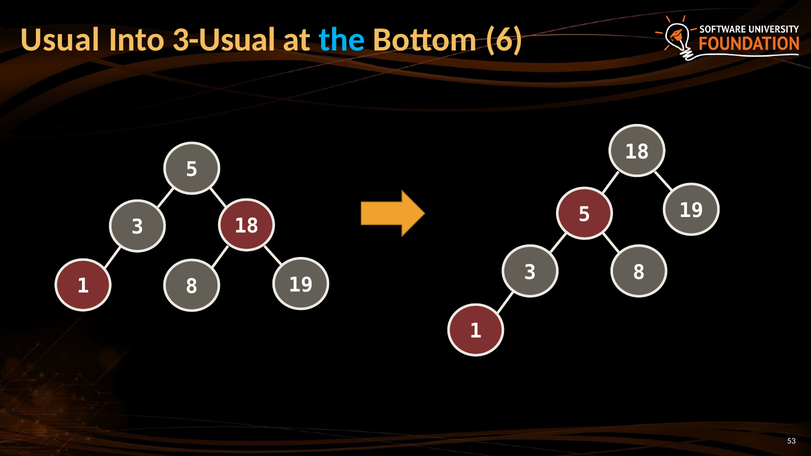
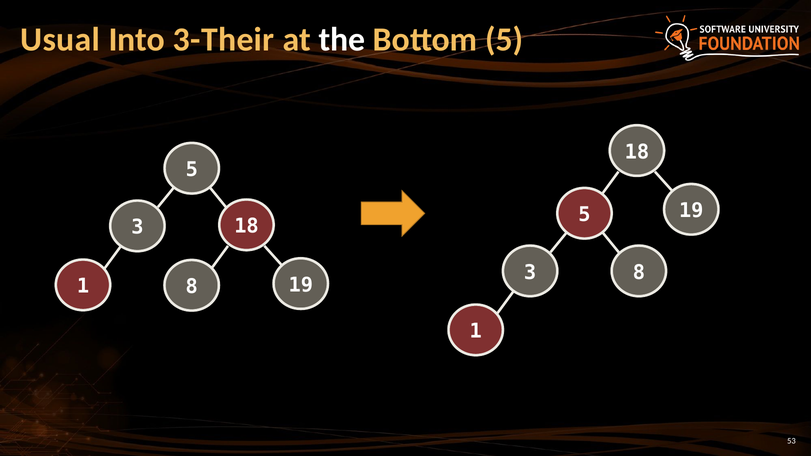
3-Usual: 3-Usual -> 3-Their (224, 39)
the colour: light blue -> white (342, 39)
Bottom 6: 6 -> 5 (504, 39)
